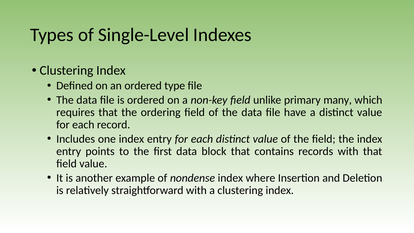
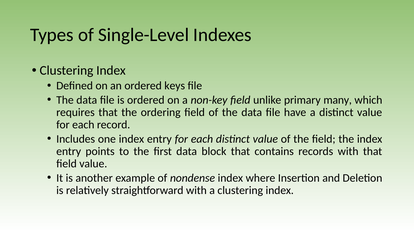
type: type -> keys (175, 86)
